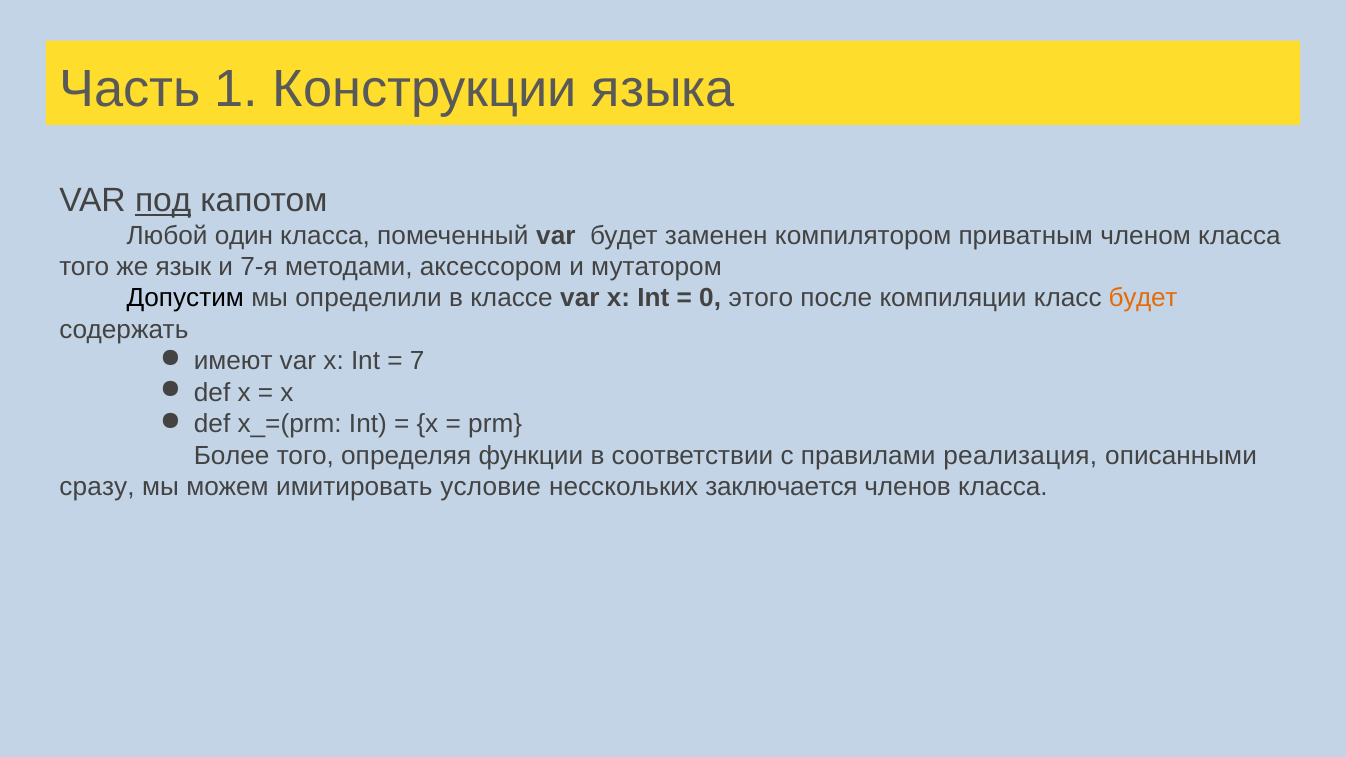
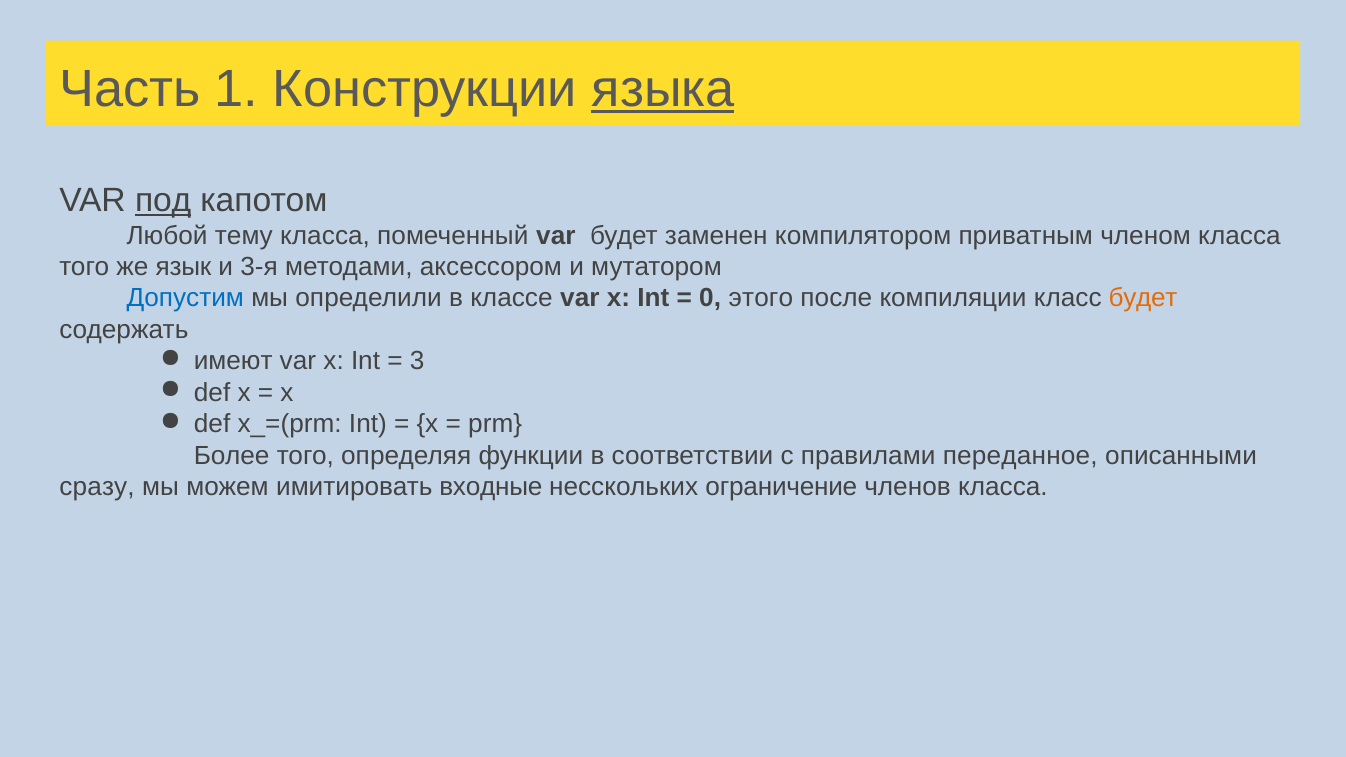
языка underline: none -> present (663, 89)
один: один -> тему (244, 236)
7-я: 7-я -> 3-я (259, 267)
Допустим colour: black -> blue (185, 298)
7: 7 -> 3 (417, 361)
реализация: реализация -> переданное (1020, 456)
условие: условие -> входные (491, 487)
заключается: заключается -> ограничение (781, 487)
